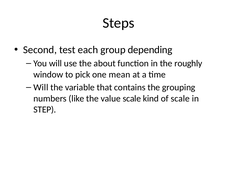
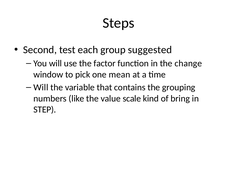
depending: depending -> suggested (150, 50)
about: about -> factor (105, 63)
roughly: roughly -> change (188, 63)
of scale: scale -> bring (180, 98)
